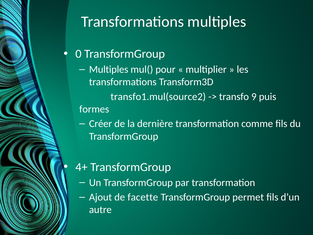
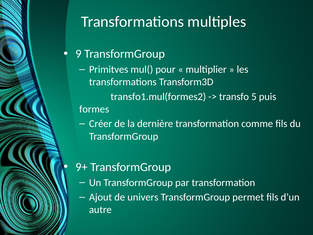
0: 0 -> 9 (78, 54)
Multiples: Multiples -> Primitves (109, 69)
transfo1.mul(source2: transfo1.mul(source2 -> transfo1.mul(formes2 (158, 97)
9: 9 -> 5 (254, 97)
4+: 4+ -> 9+ (81, 167)
facette: facette -> univers (143, 197)
